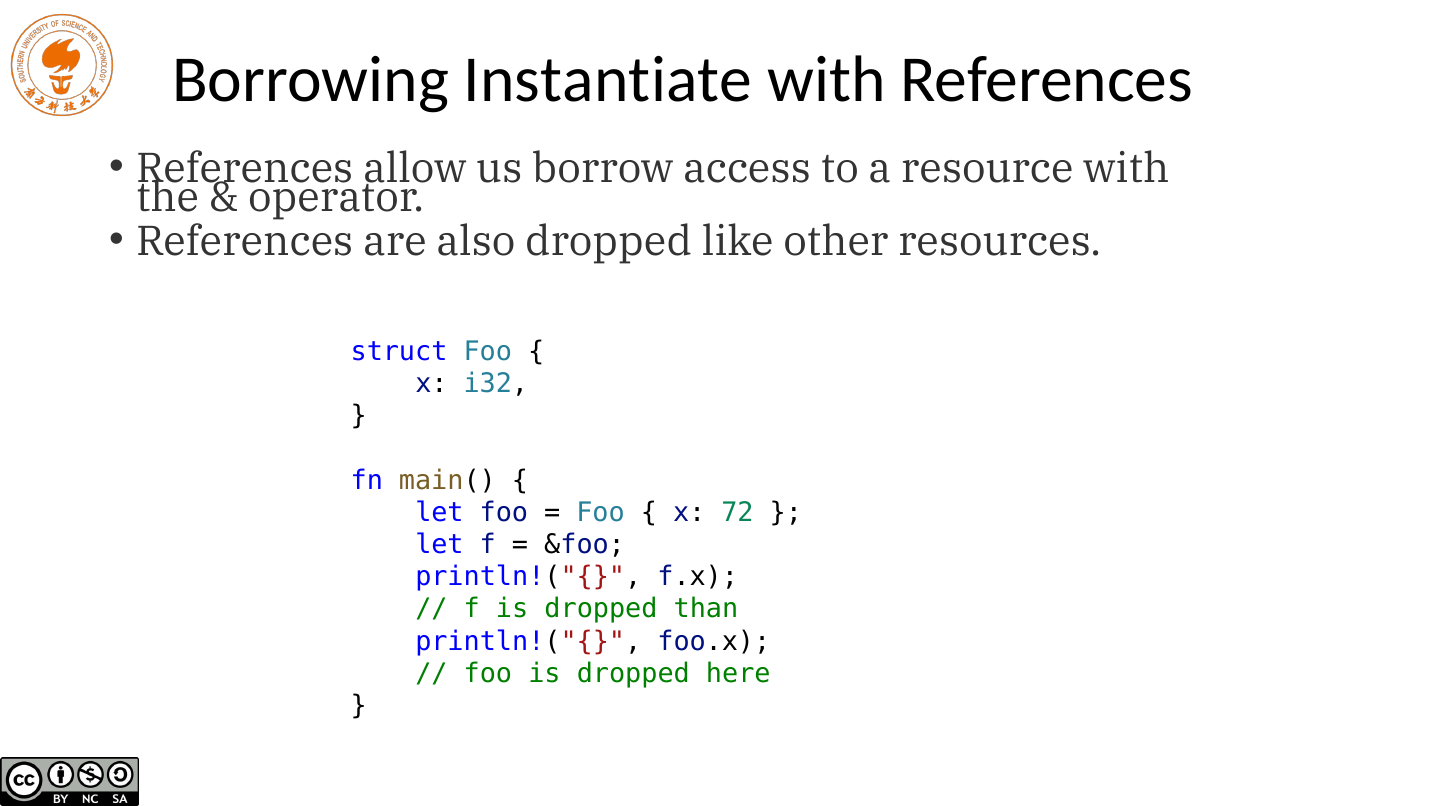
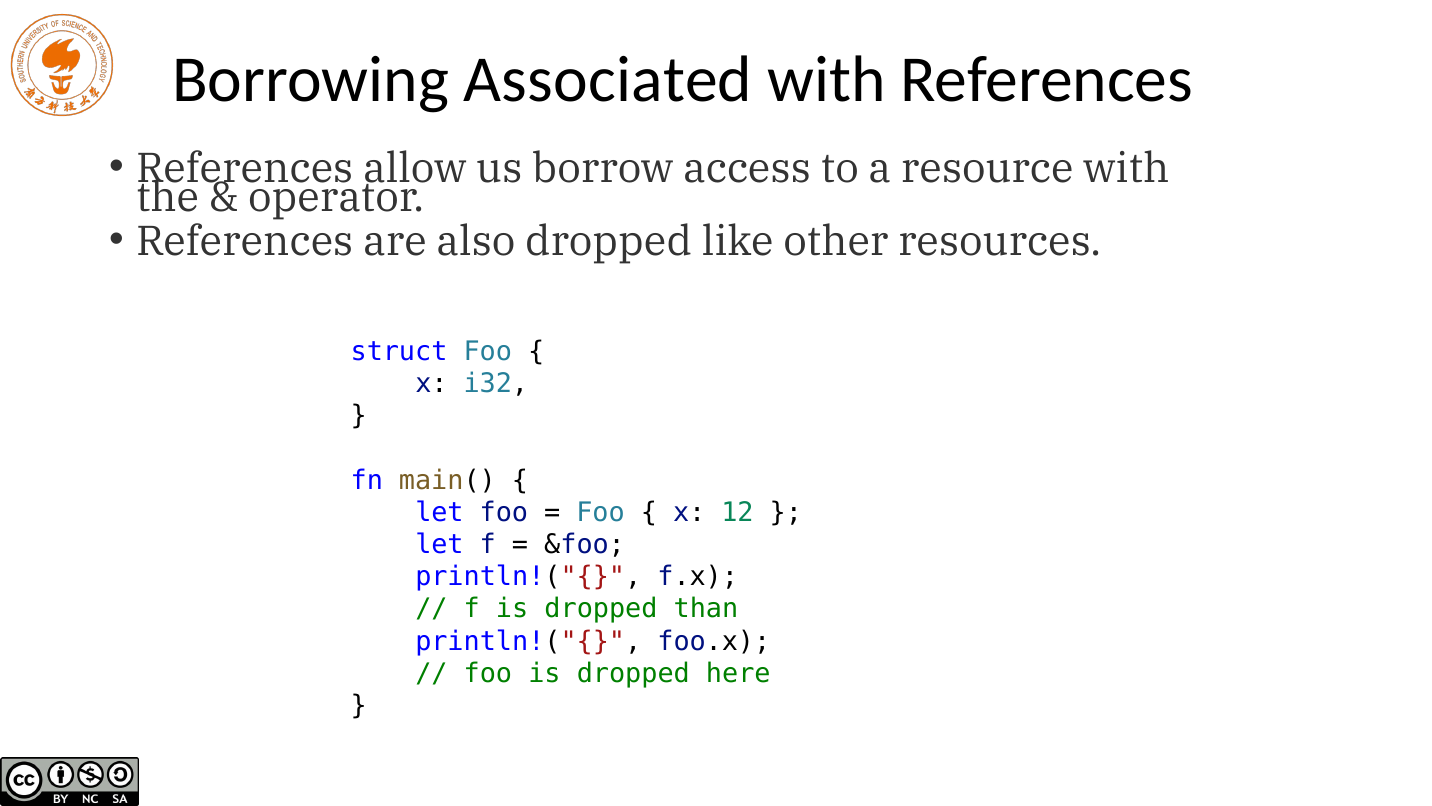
Instantiate: Instantiate -> Associated (608, 80)
72: 72 -> 12 (737, 512)
